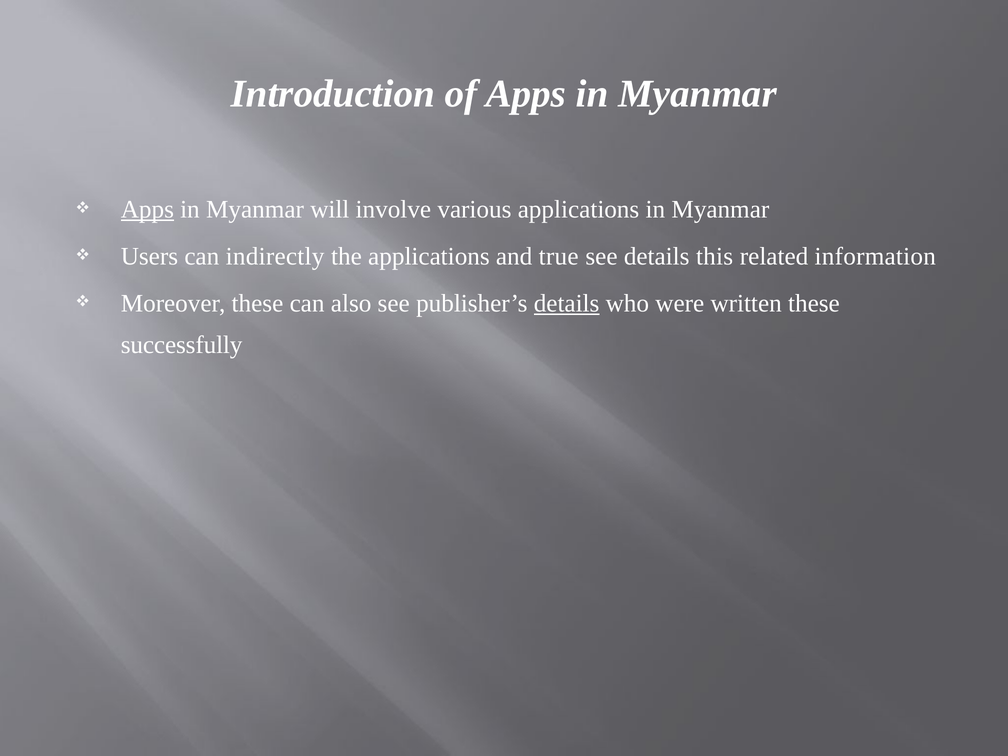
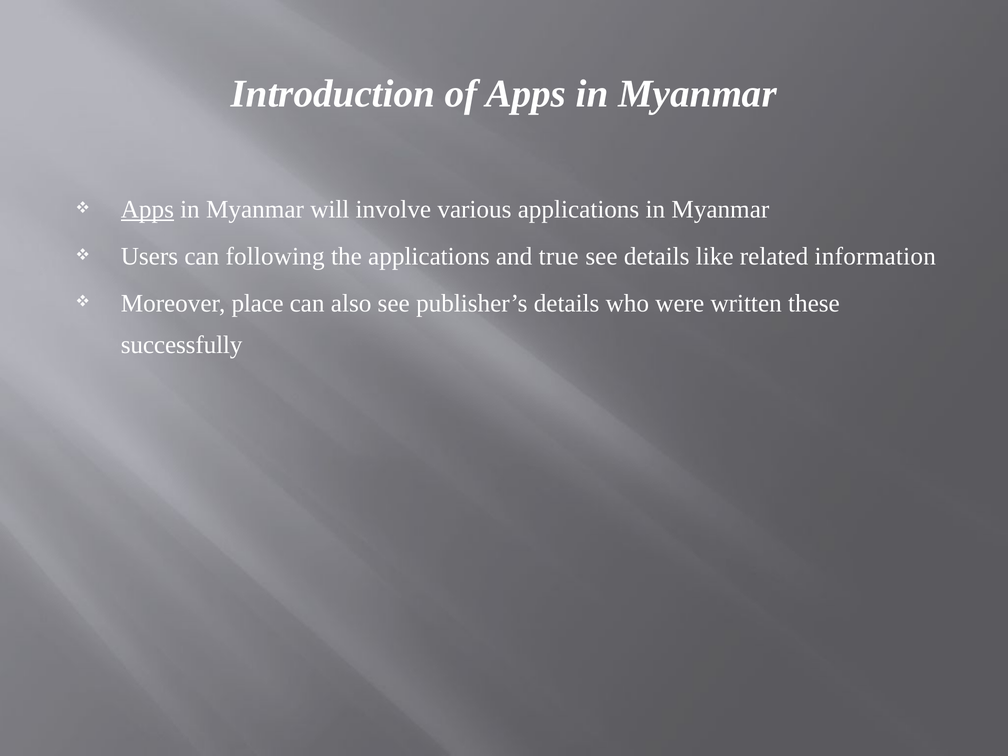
indirectly: indirectly -> following (275, 256)
this: this -> like (715, 256)
Moreover these: these -> place (258, 303)
details underline: present -> none (567, 303)
